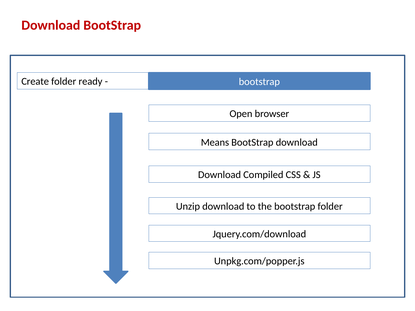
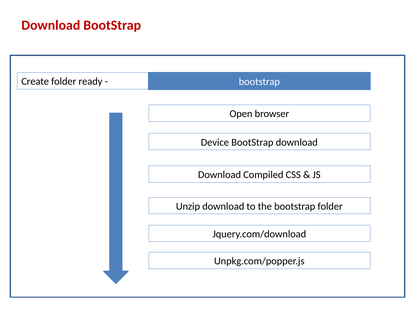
Means: Means -> Device (215, 142)
